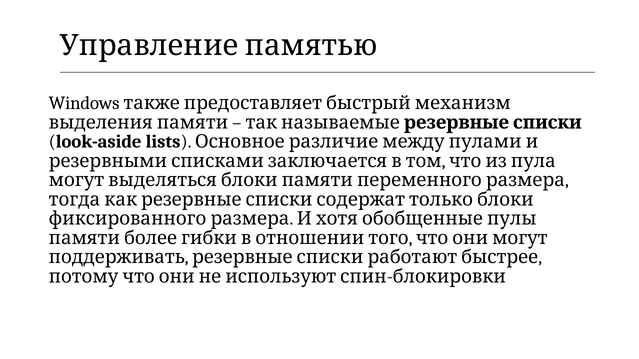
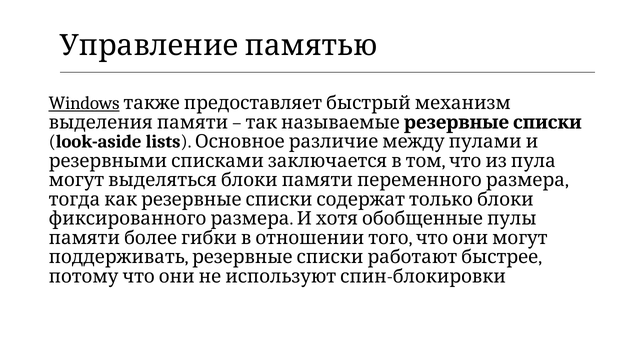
Windows underline: none -> present (84, 103)
